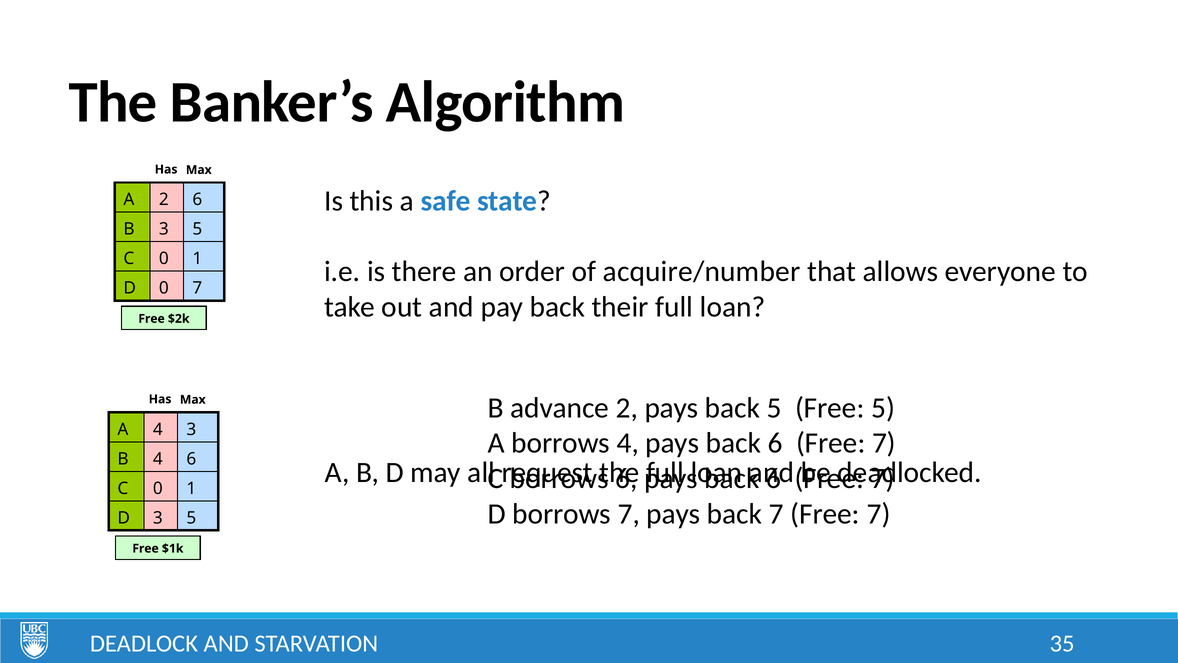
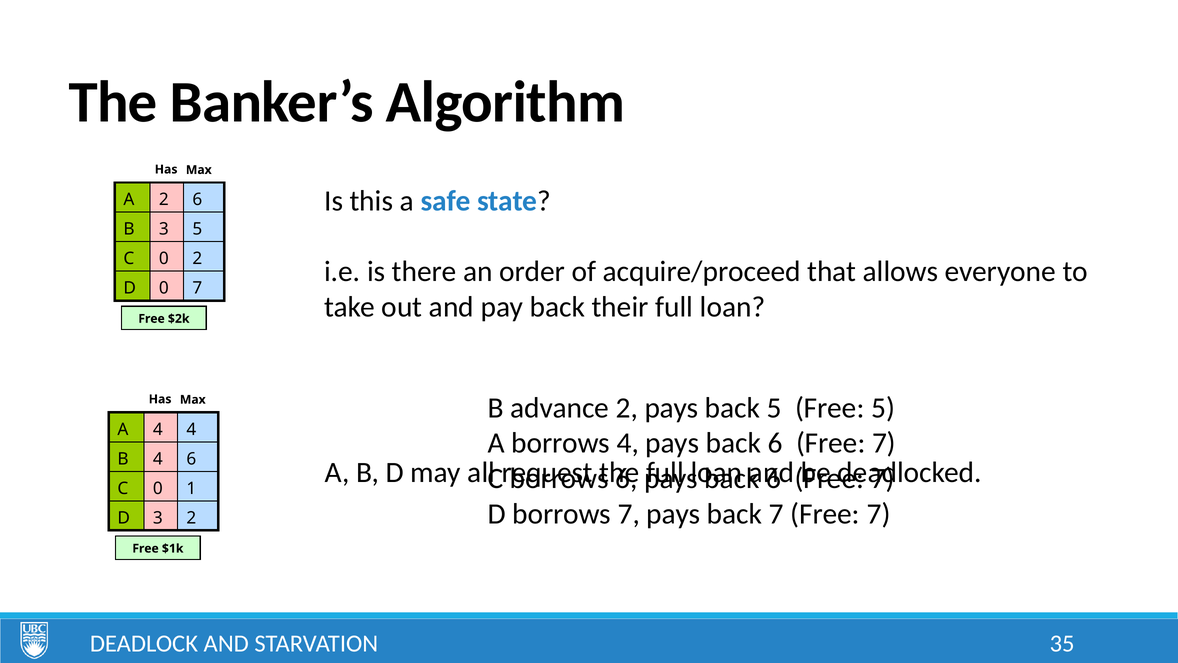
1: 1 -> 2 (197, 259)
acquire/number: acquire/number -> acquire/proceed (702, 271)
4 3: 3 -> 4 (191, 429)
D 3 5: 5 -> 2 (191, 518)
